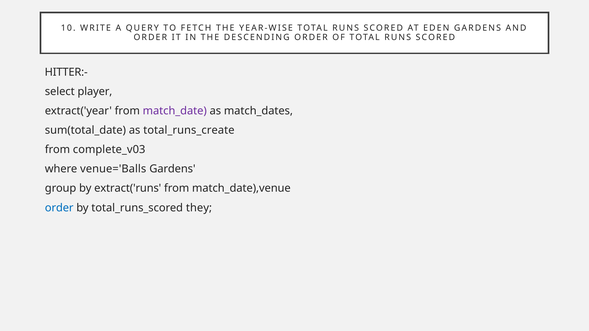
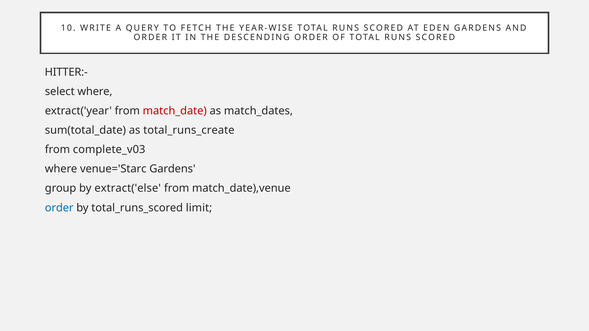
select player: player -> where (95, 92)
match_date colour: purple -> red (175, 111)
venue='Balls: venue='Balls -> venue='Starc (113, 169)
extract('runs: extract('runs -> extract('else (128, 189)
they: they -> limit (199, 208)
